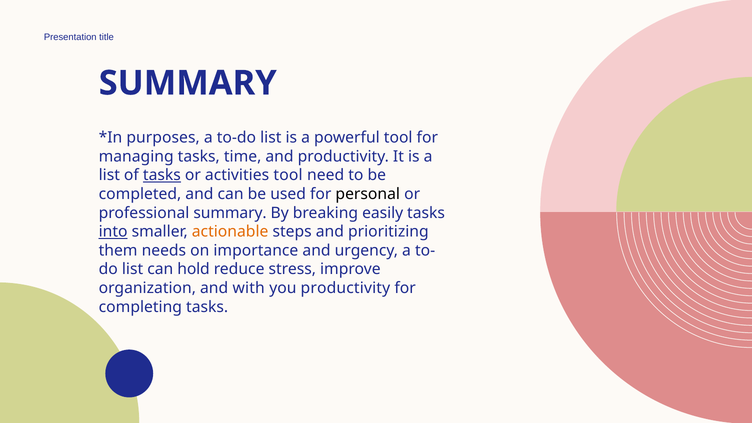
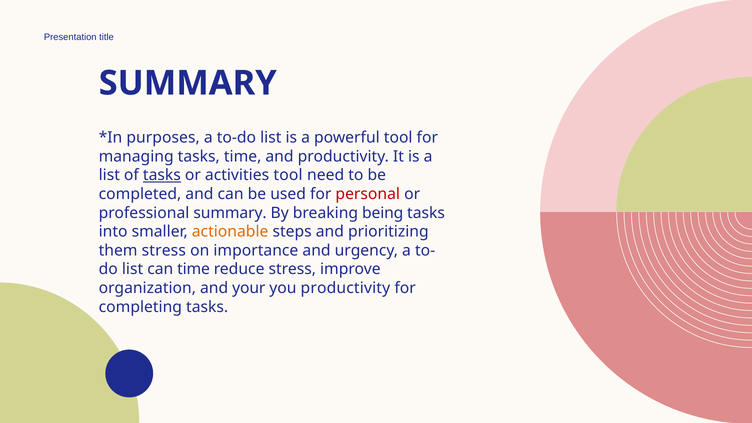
personal colour: black -> red (368, 194)
easily: easily -> being (383, 213)
into underline: present -> none (113, 232)
them needs: needs -> stress (164, 250)
can hold: hold -> time (194, 269)
with: with -> your (249, 288)
